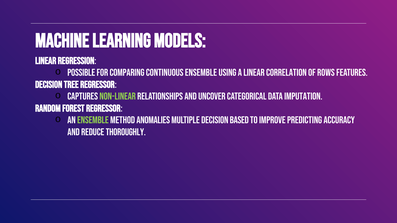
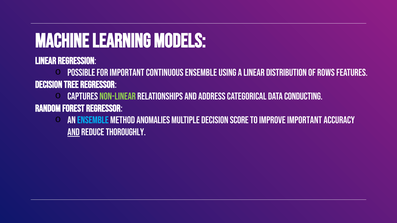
for comparing: comparing -> important (127, 73)
correlation: correlation -> distribution (286, 73)
uncover: uncover -> address (212, 97)
imputation: imputation -> conducting (303, 97)
ensemble colour: light green -> light blue (93, 120)
based: based -> score (239, 120)
improve predicting: predicting -> important (305, 120)
and underline: none -> present (74, 132)
